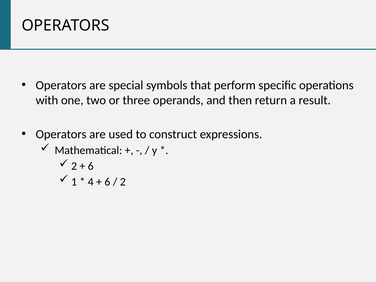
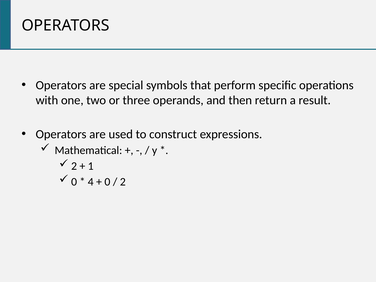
6: 6 -> 1 (91, 166)
1: 1 -> 0 (74, 182)
6: 6 -> 0 (107, 182)
